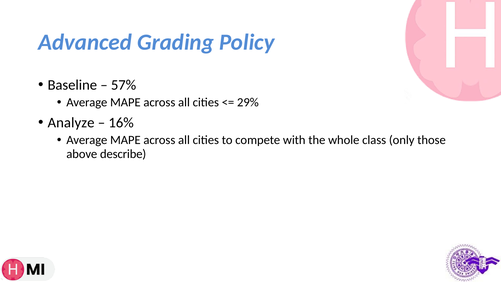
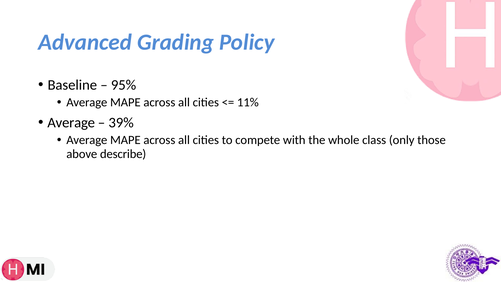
57%: 57% -> 95% (124, 85)
29%: 29% -> 11% (248, 102)
Analyze: Analyze -> Average (71, 123)
16%: 16% -> 39% (121, 123)
